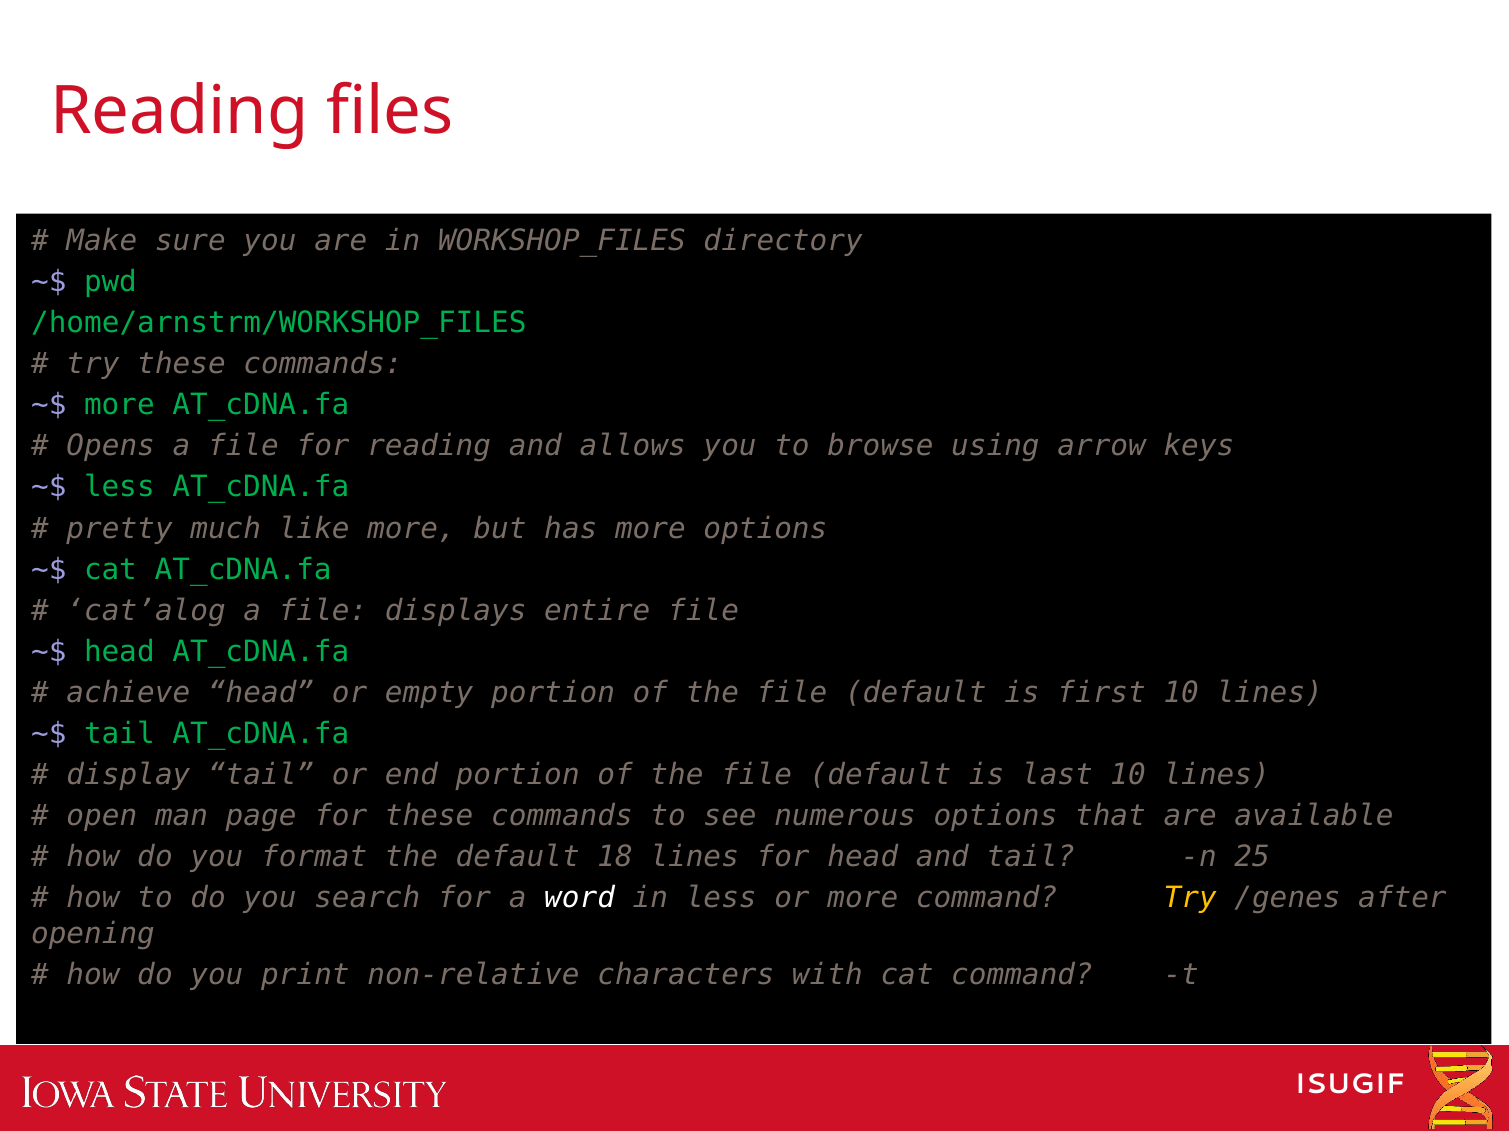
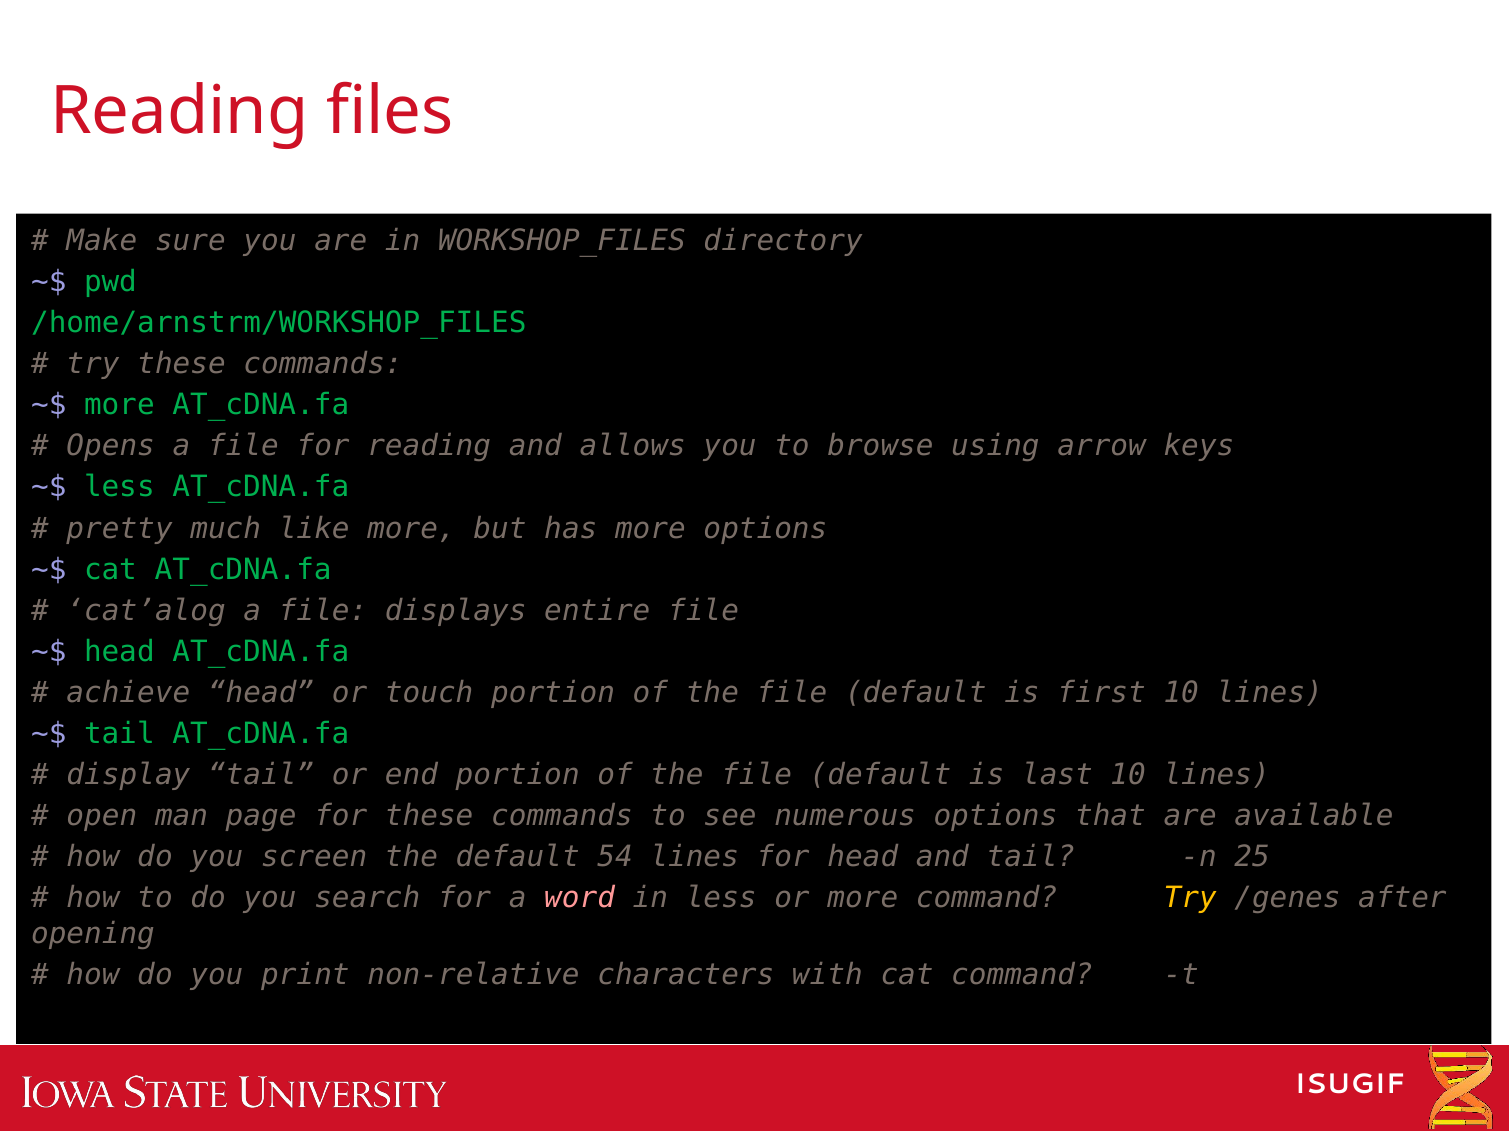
empty: empty -> touch (429, 693)
format: format -> screen (314, 858)
18: 18 -> 54 (615, 858)
word colour: white -> pink (580, 899)
